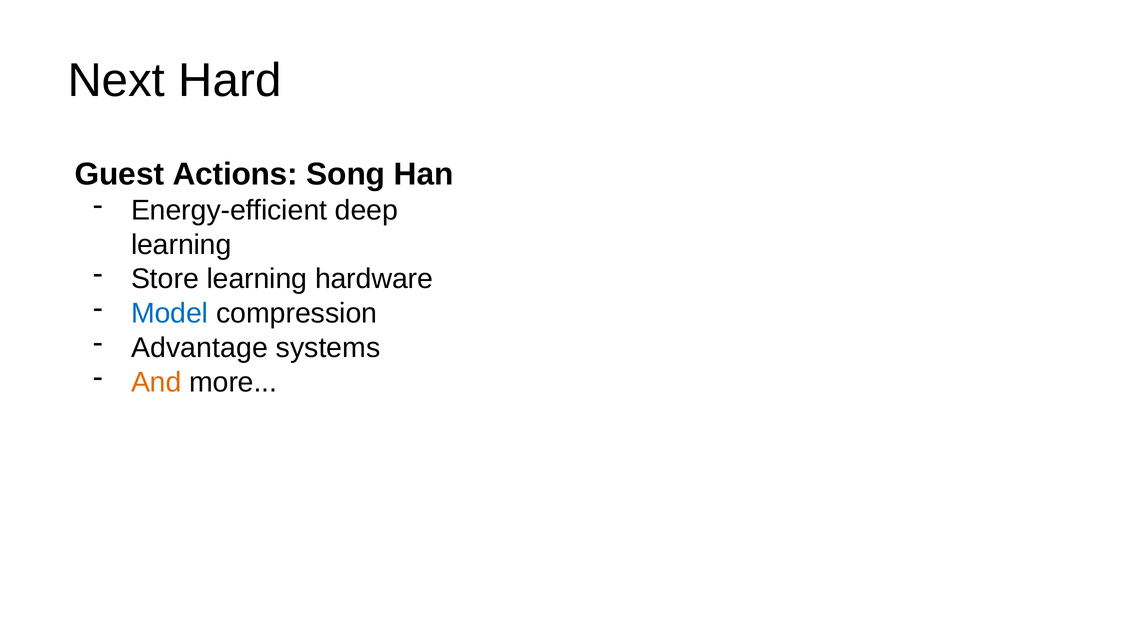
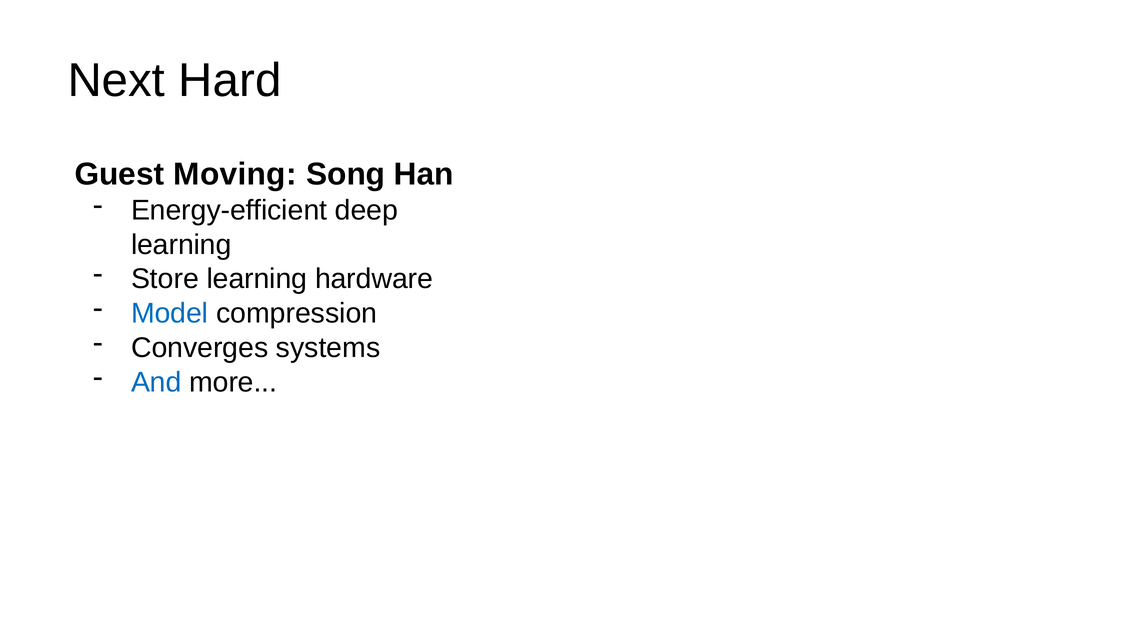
Actions: Actions -> Moving (235, 175)
Advantage: Advantage -> Converges (200, 348)
And colour: orange -> blue (156, 382)
